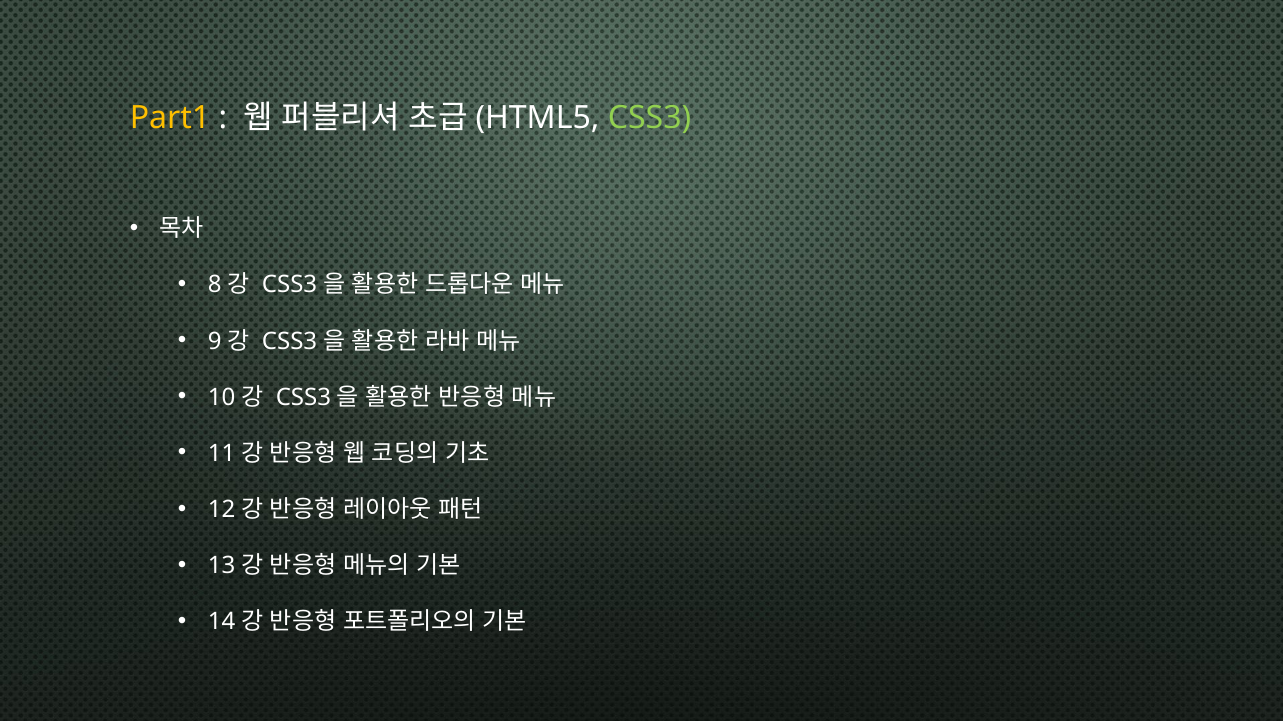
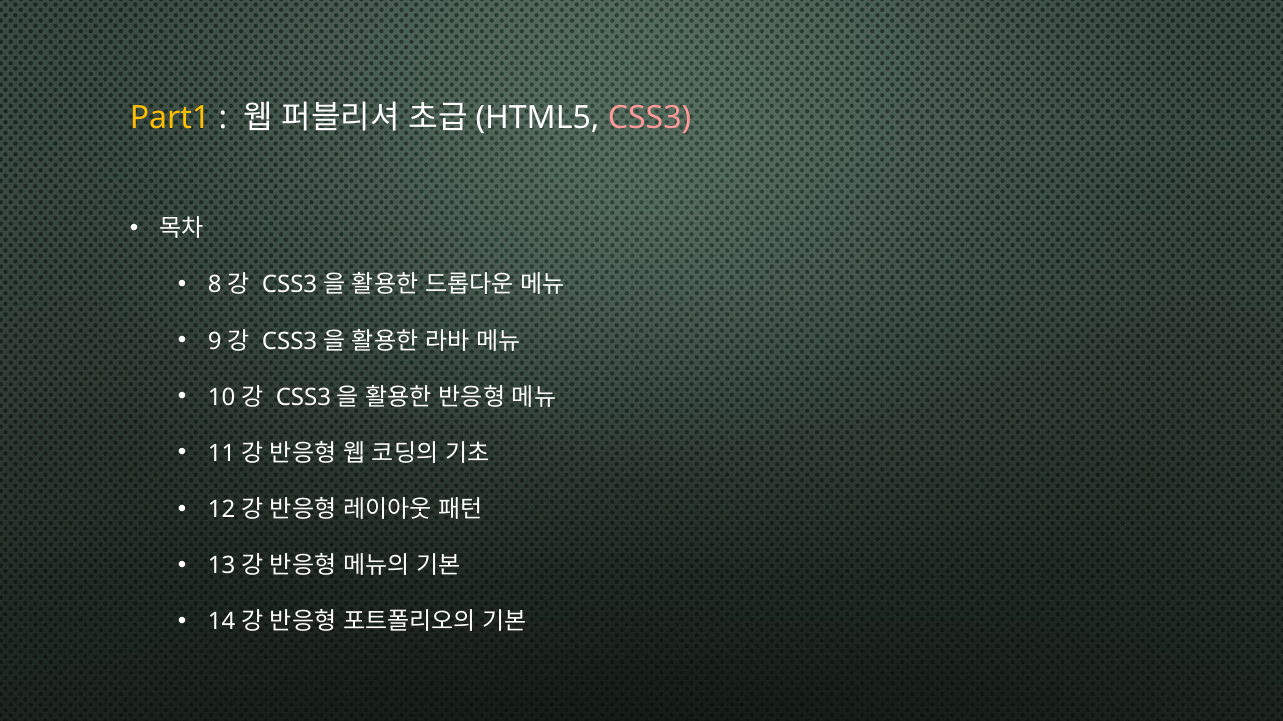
CSS3 colour: light green -> pink (650, 118)
